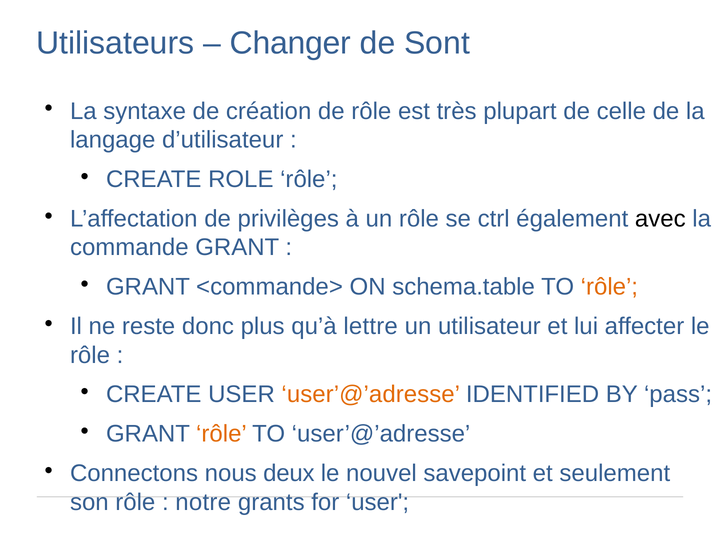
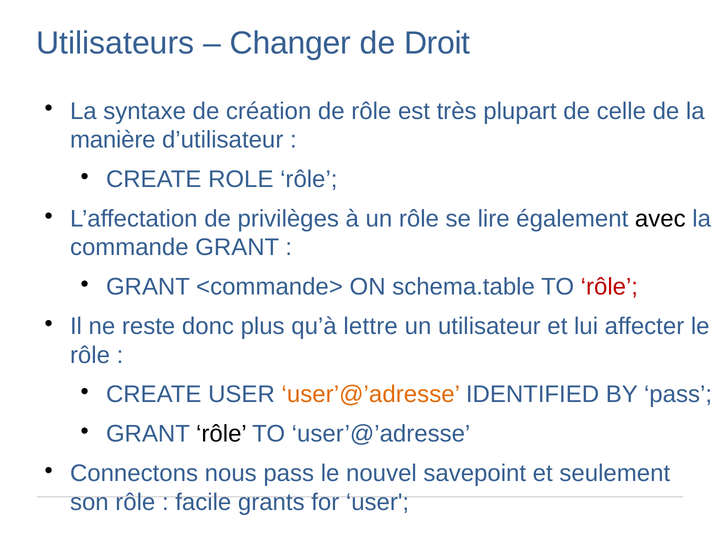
Sont: Sont -> Droit (437, 43)
langage: langage -> manière (113, 140)
ctrl: ctrl -> lire (494, 219)
rôle colour: orange -> red (609, 287)
rôle colour: orange -> black (221, 434)
nous deux: deux -> pass (289, 473)
notre: notre -> facile (203, 502)
